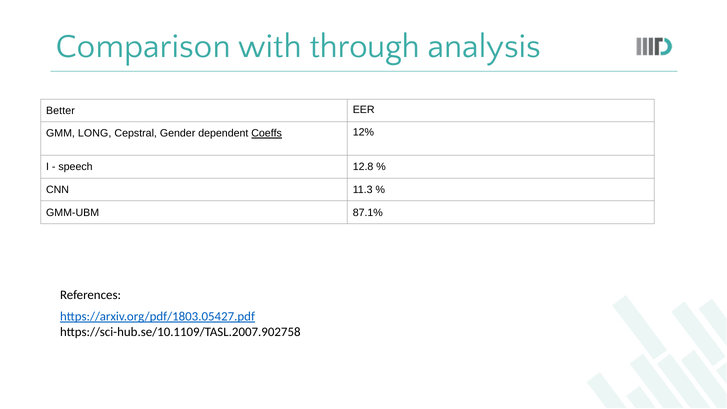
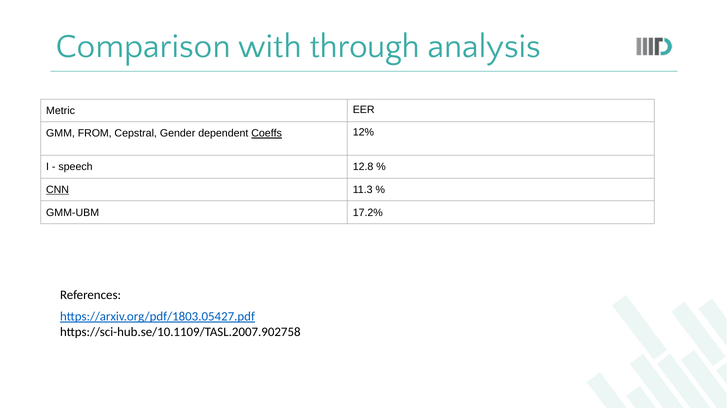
Better: Better -> Metric (60, 111)
LONG: LONG -> FROM (95, 133)
CNN underline: none -> present (58, 190)
87.1%: 87.1% -> 17.2% (368, 212)
